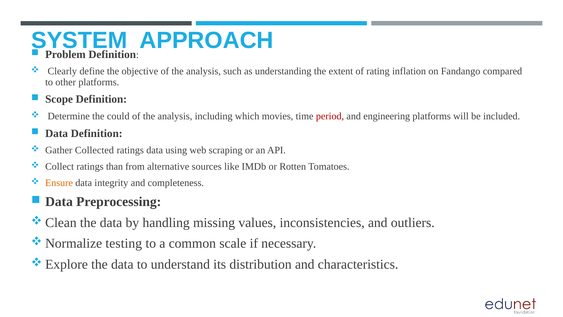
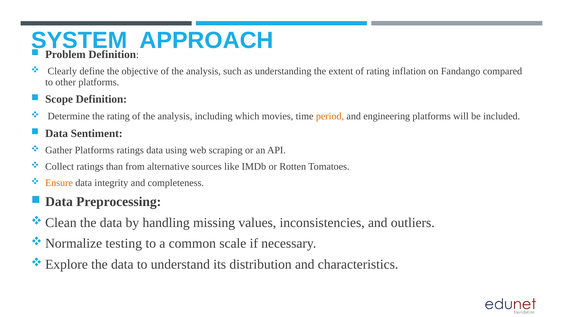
the could: could -> rating (118, 116)
period colour: red -> orange (330, 116)
Data Definition: Definition -> Sentiment (97, 133)
Gather Collected: Collected -> Platforms (94, 150)
